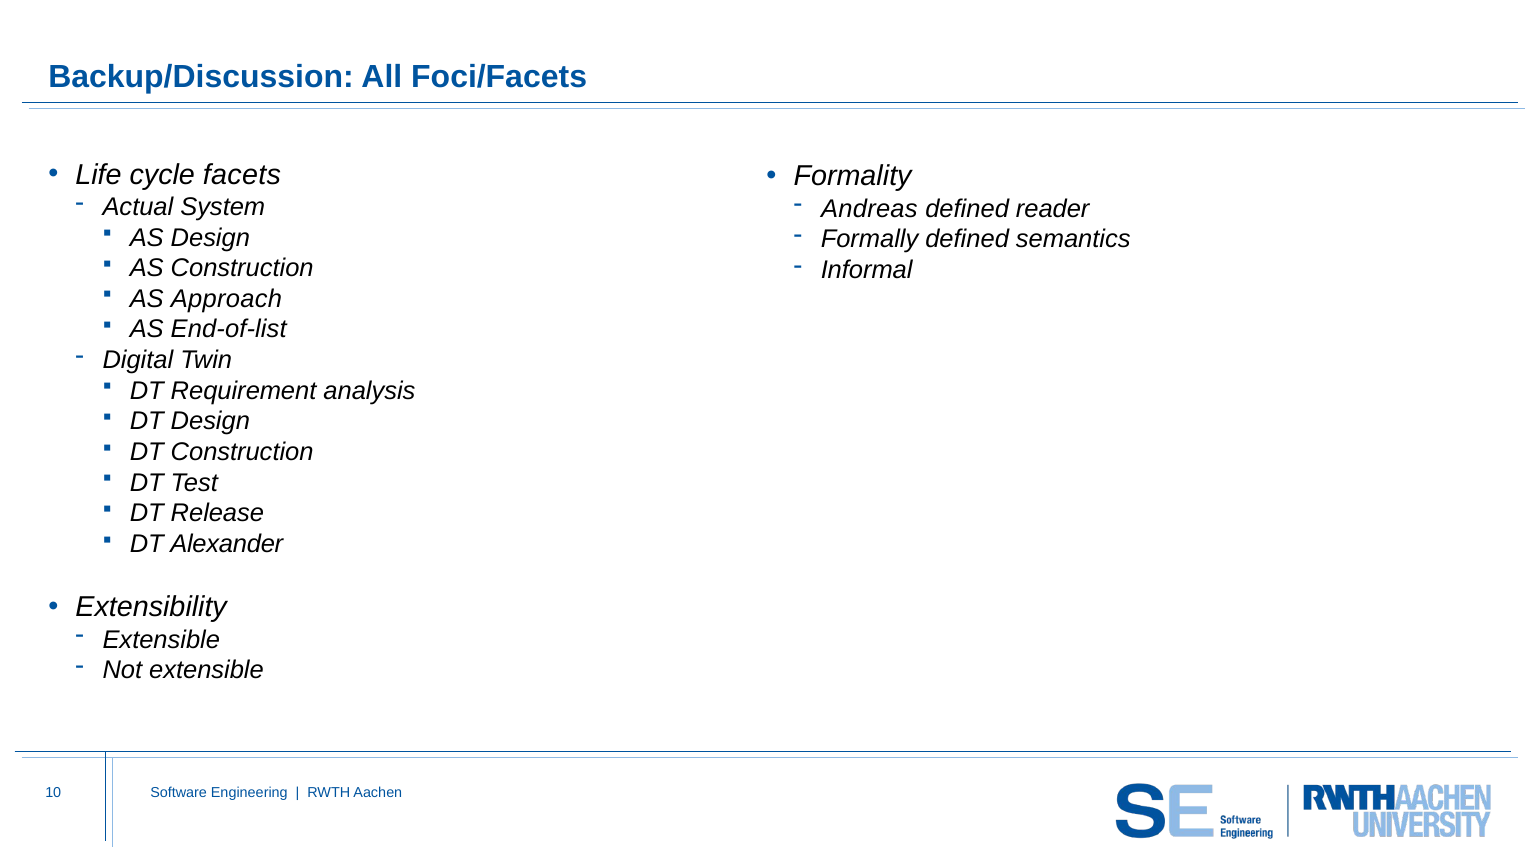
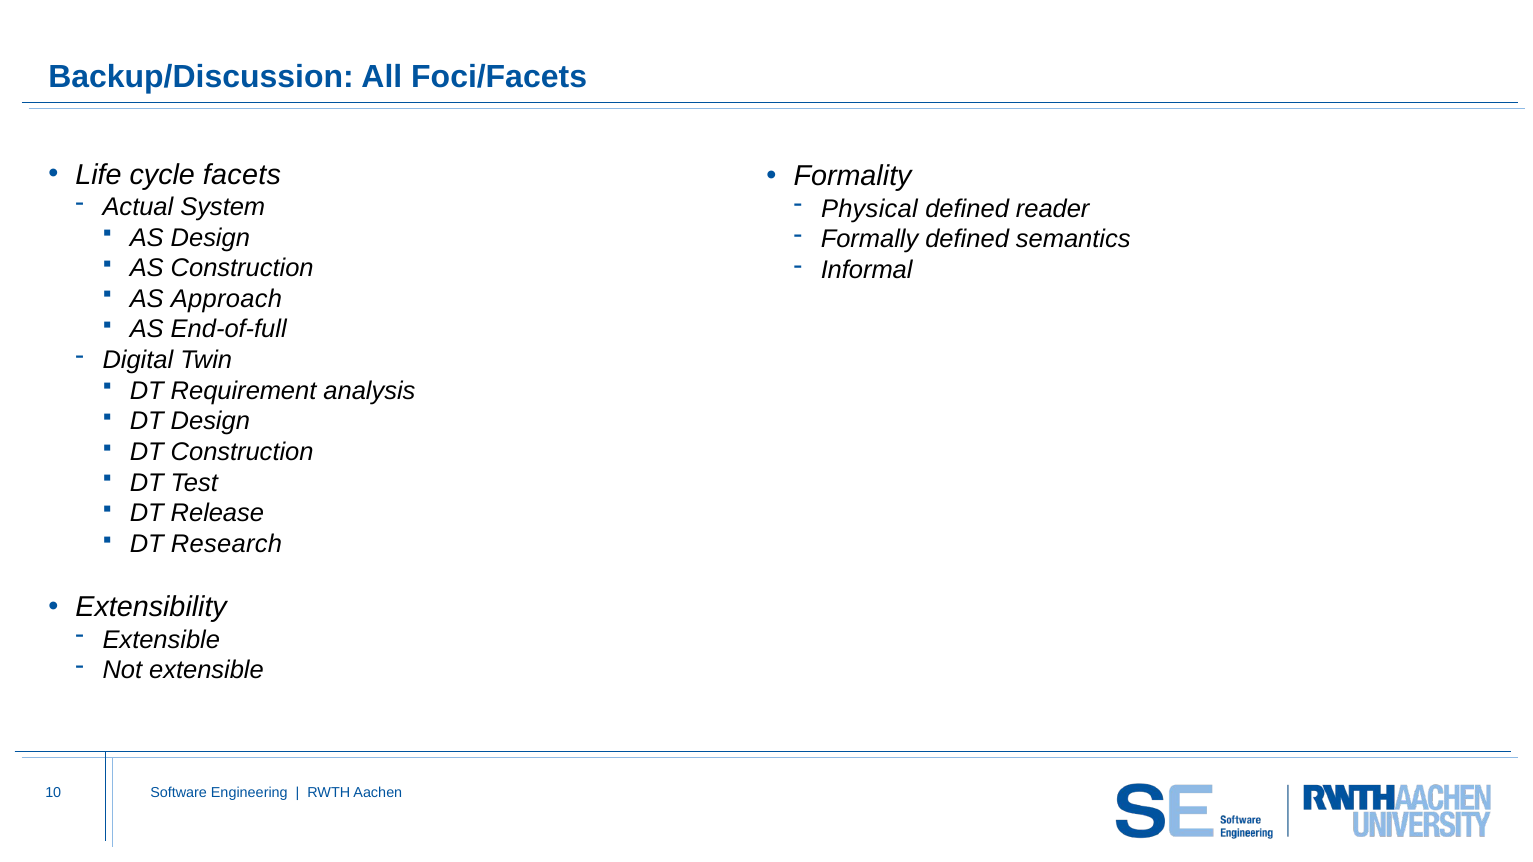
Andreas: Andreas -> Physical (869, 209)
End-of-list: End-of-list -> End-of-full (229, 330)
Alexander: Alexander -> Research (227, 544)
